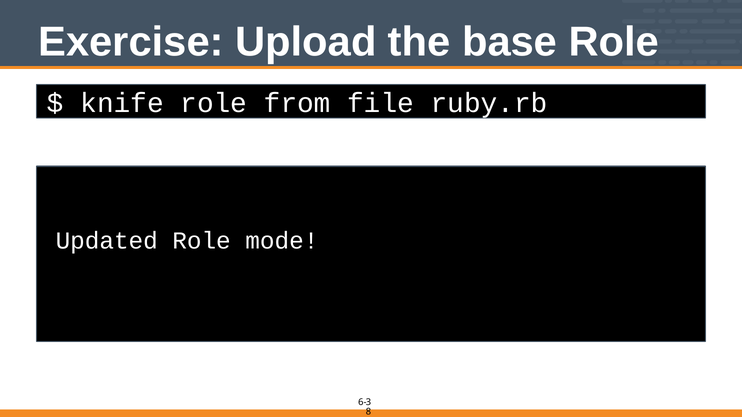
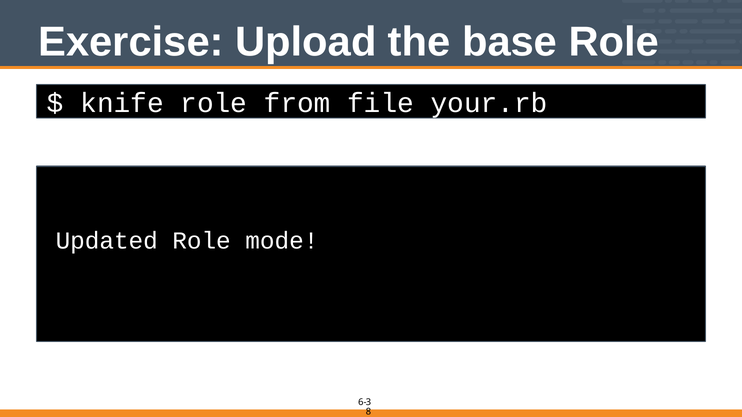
ruby.rb: ruby.rb -> your.rb (489, 103)
